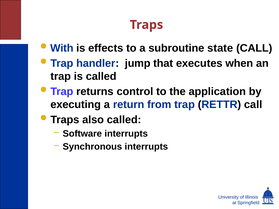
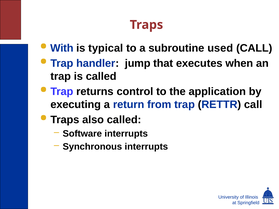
effects: effects -> typical (106, 48)
state: state -> used (220, 48)
